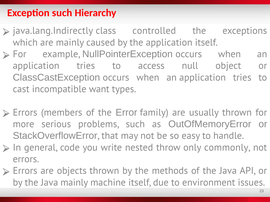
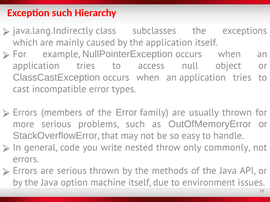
controlled: controlled -> subclasses (154, 31)
incompatible want: want -> error (99, 89)
are objects: objects -> serious (72, 171)
Java mainly: mainly -> option (74, 183)
